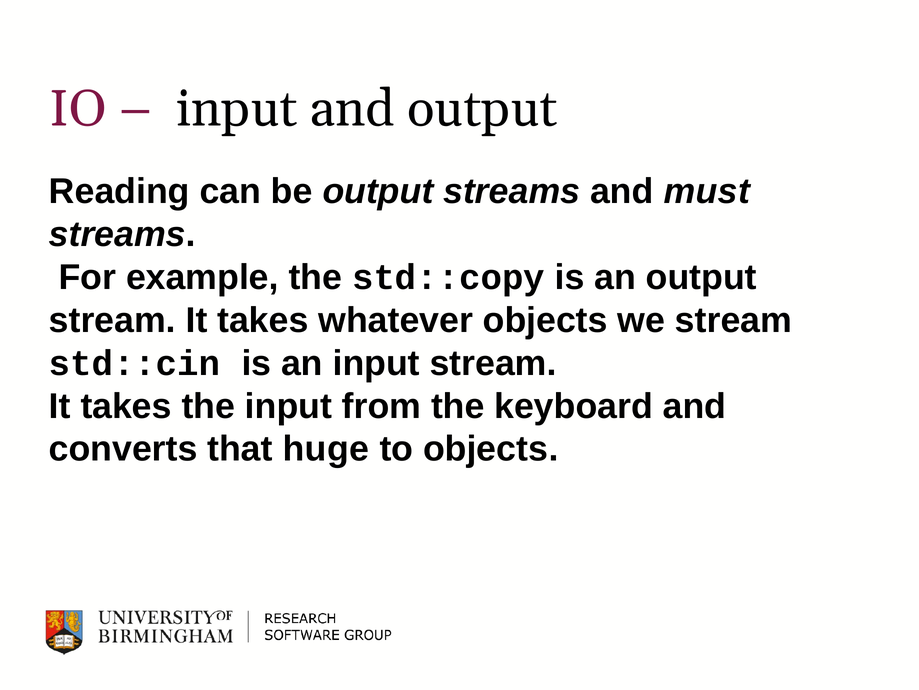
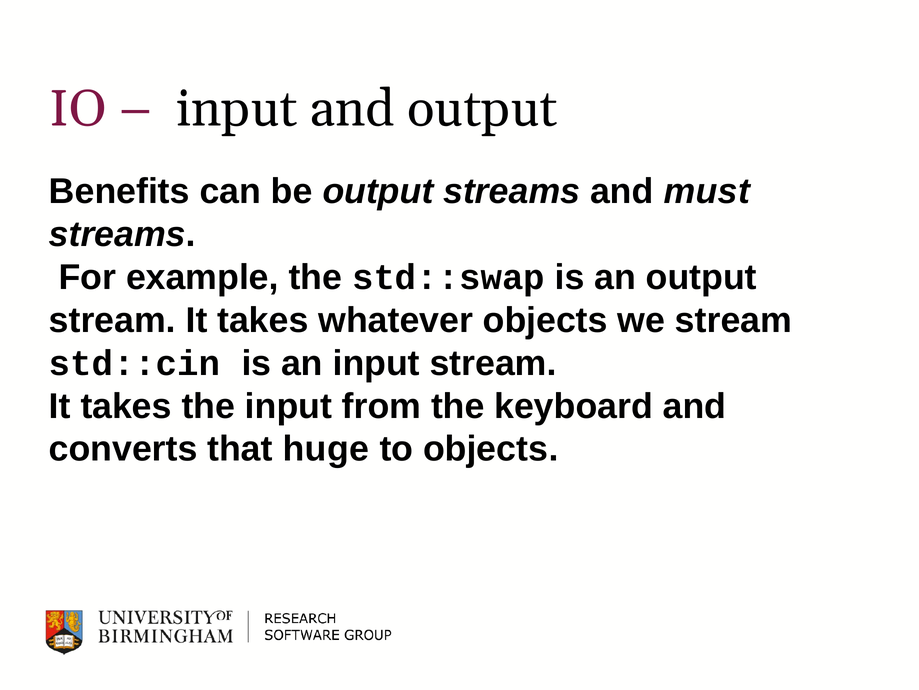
Reading: Reading -> Benefits (119, 191)
std::copy: std::copy -> std::swap (449, 277)
